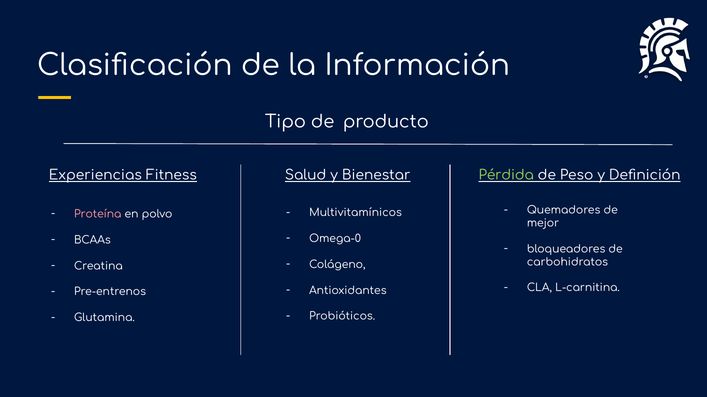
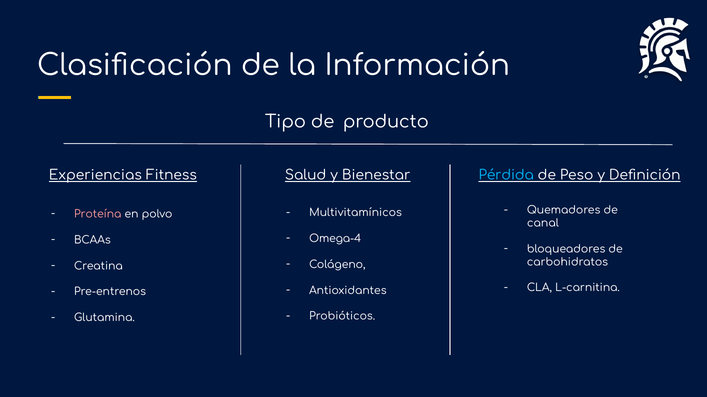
Pérdida colour: light green -> light blue (506, 176)
mejor: mejor -> canal (543, 224)
Omega-0: Omega-0 -> Omega-4 (335, 239)
